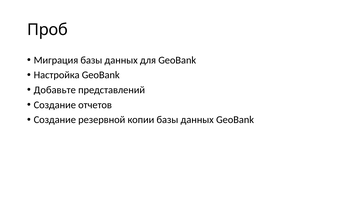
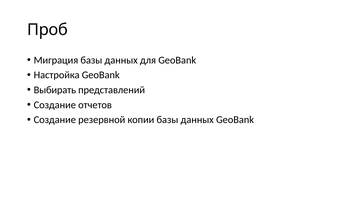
Добавьте: Добавьте -> Выбирать (55, 90)
